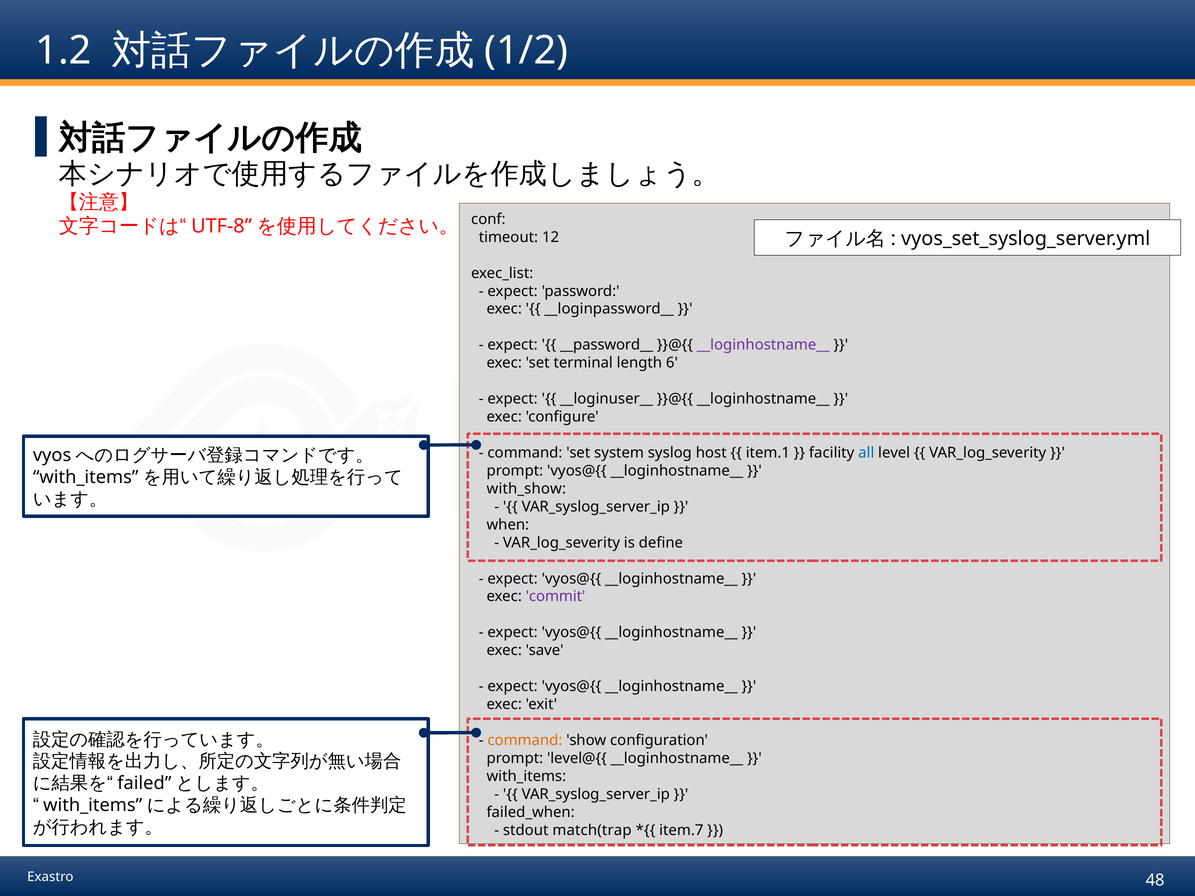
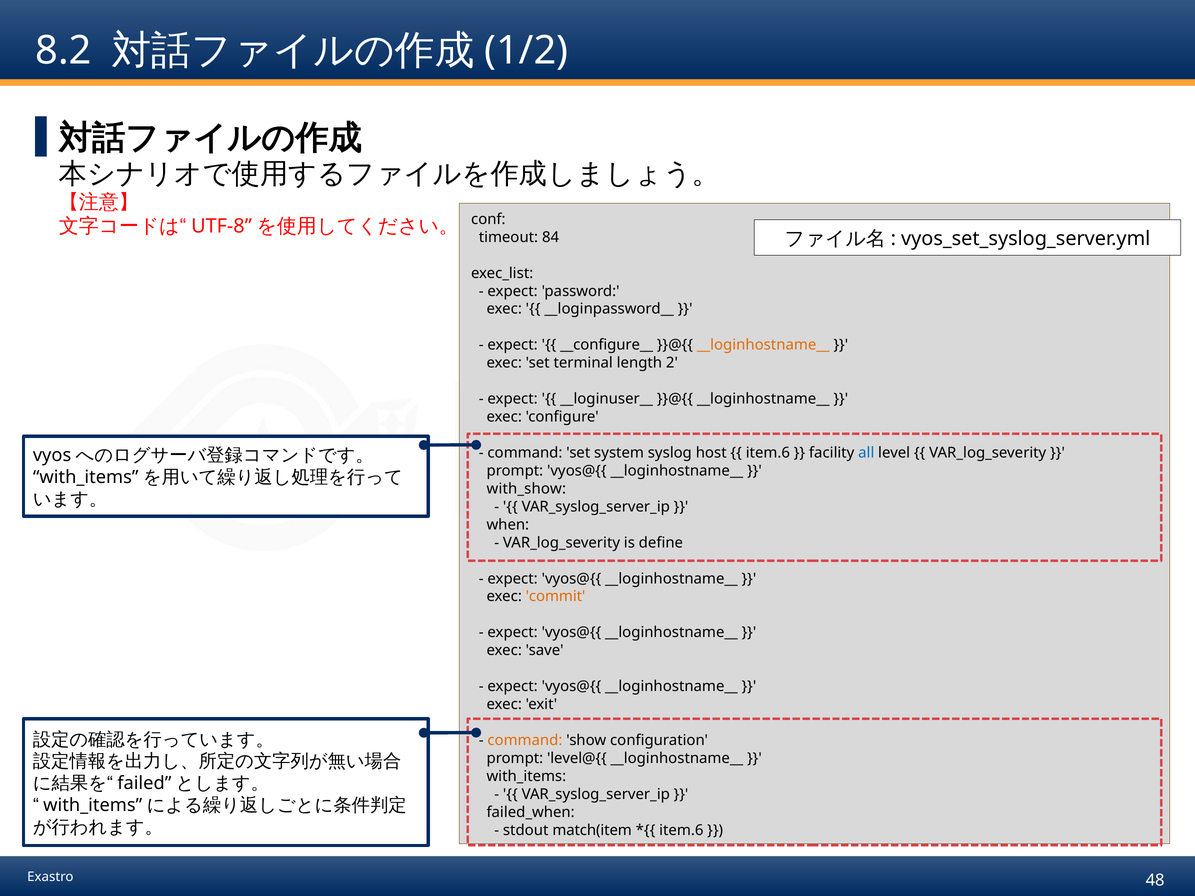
1.2: 1.2 -> 8.2 (64, 51)
12: 12 -> 84 (551, 237)
__password__: __password__ -> __configure__ (607, 345)
__loginhostname__ colour: purple -> orange (763, 345)
6: 6 -> 2 (672, 363)
item.1: item.1 -> item.6 (768, 453)
commit colour: purple -> orange (556, 597)
match(trap: match(trap -> match(item (592, 830)
item.7: item.7 -> item.6 (681, 830)
